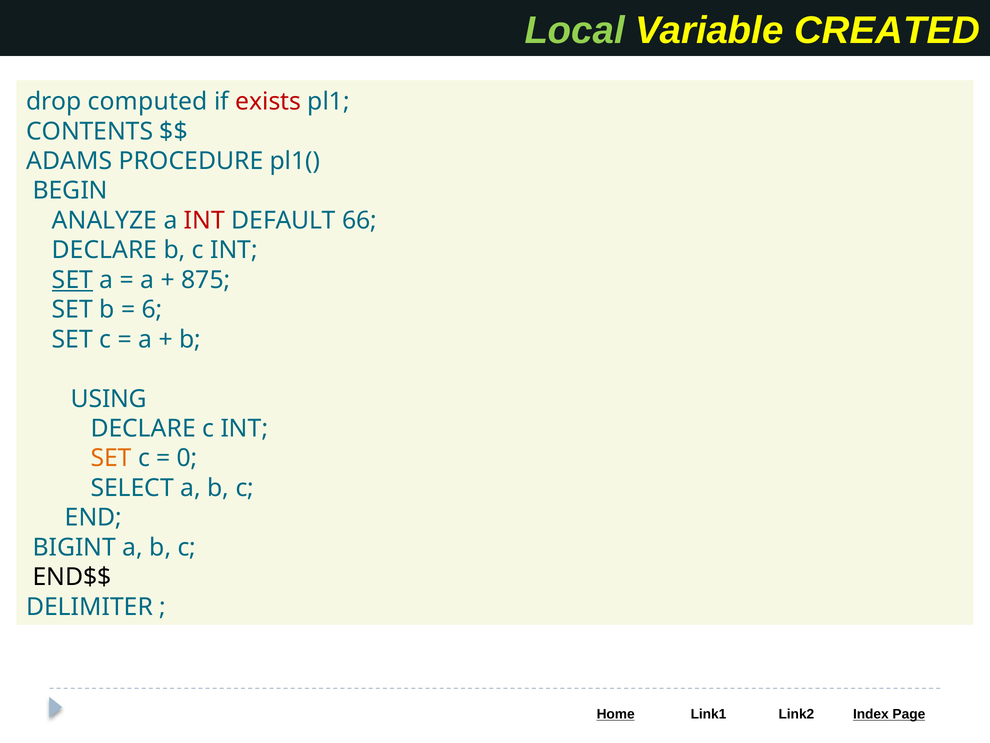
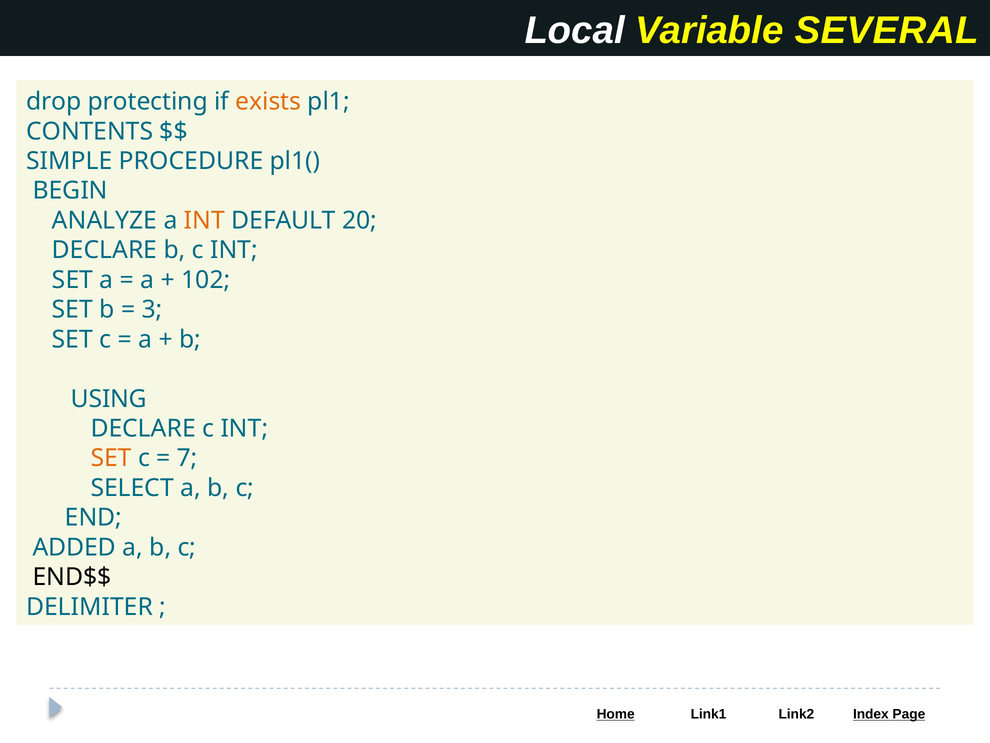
Local colour: light green -> white (575, 31)
CREATED: CREATED -> SEVERAL (887, 31)
computed: computed -> protecting (148, 102)
exists colour: red -> orange (268, 102)
ADAMS: ADAMS -> SIMPLE (69, 161)
INT colour: red -> orange (204, 220)
66: 66 -> 20 (360, 220)
SET underline: present -> none (72, 280)
875: 875 -> 102 (206, 280)
6: 6 -> 3 (152, 309)
0: 0 -> 7 (187, 458)
BIGINT: BIGINT -> ADDED (74, 547)
